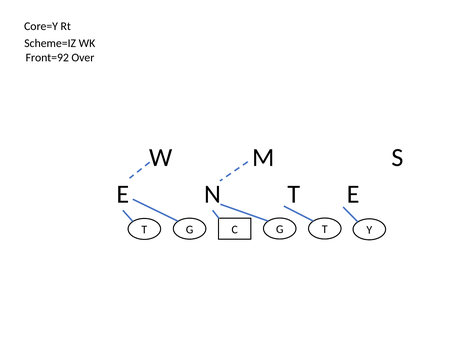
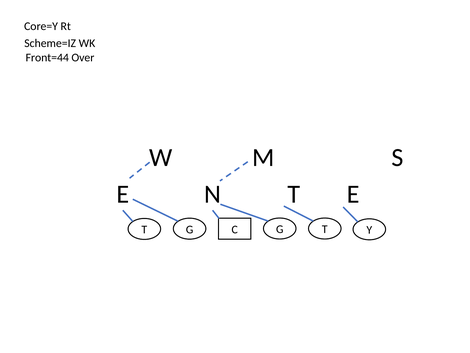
Front=92: Front=92 -> Front=44 (47, 58)
